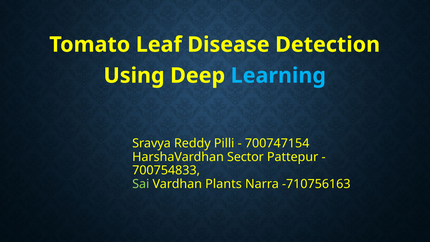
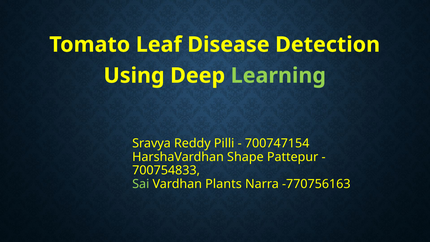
Learning colour: light blue -> light green (278, 76)
Sector: Sector -> Shape (245, 157)
-710756163: -710756163 -> -770756163 (316, 184)
